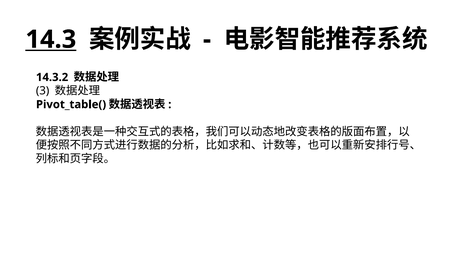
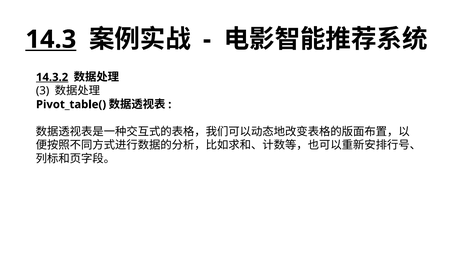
14.3.2 underline: none -> present (52, 77)
